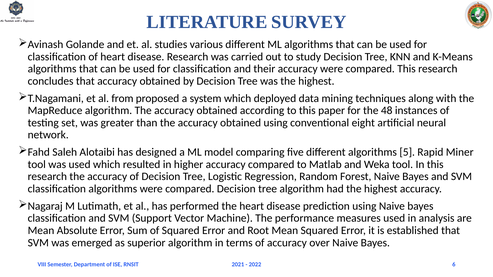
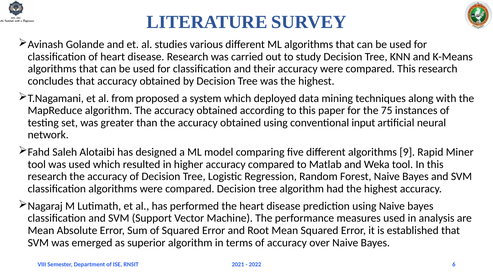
48: 48 -> 75 (387, 111)
eight: eight -> input (363, 123)
5: 5 -> 9 (407, 152)
